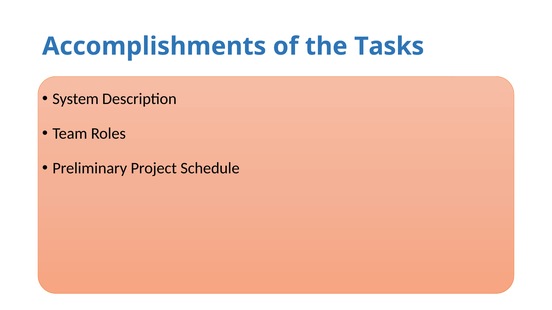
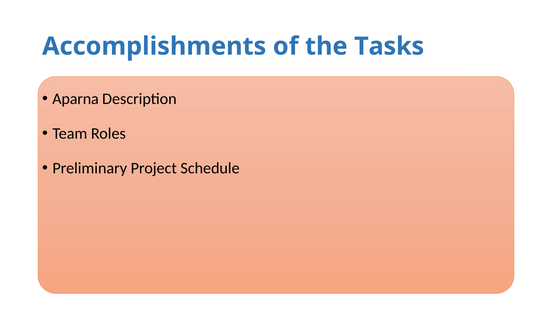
System: System -> Aparna (76, 99)
